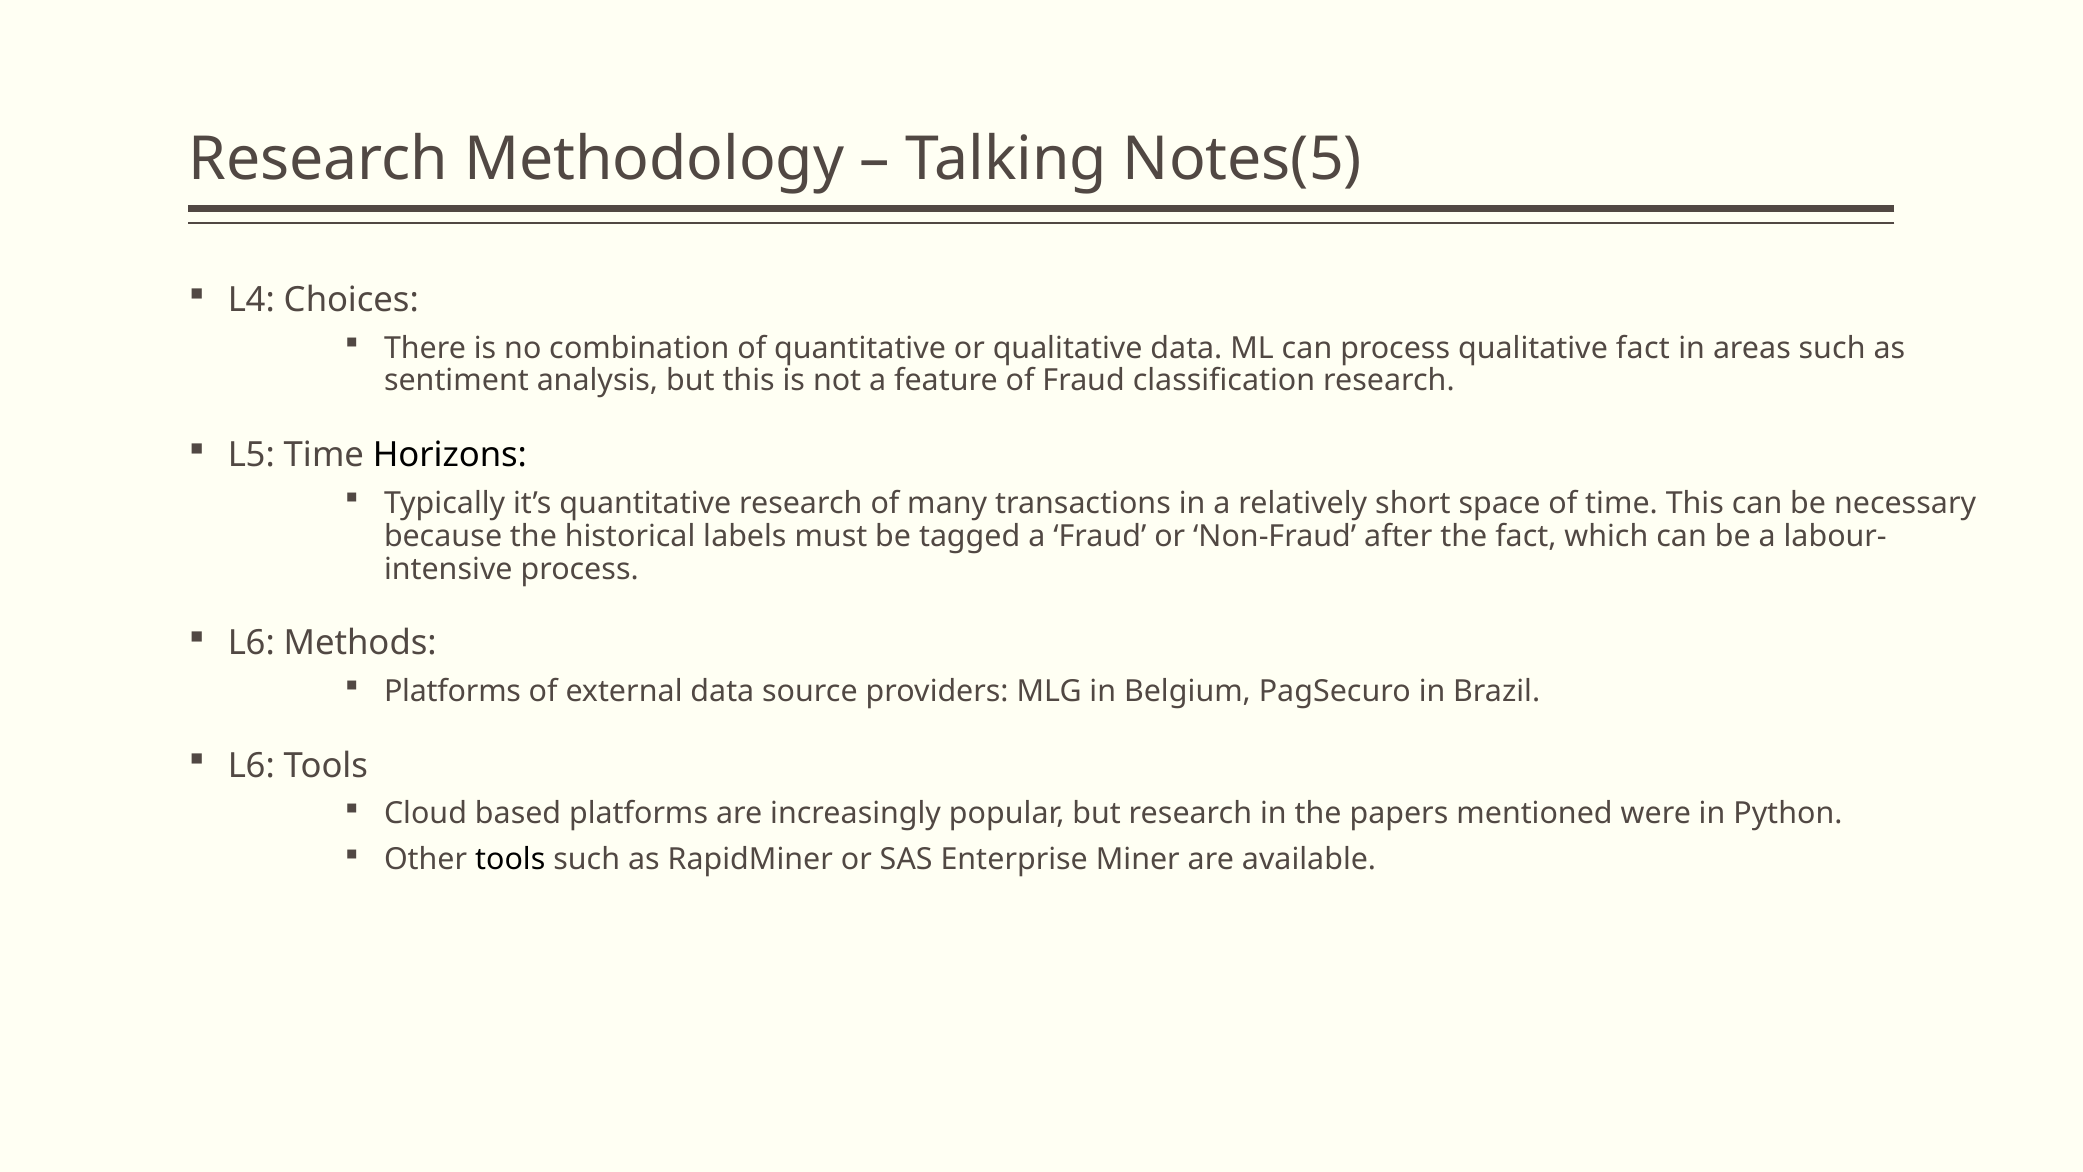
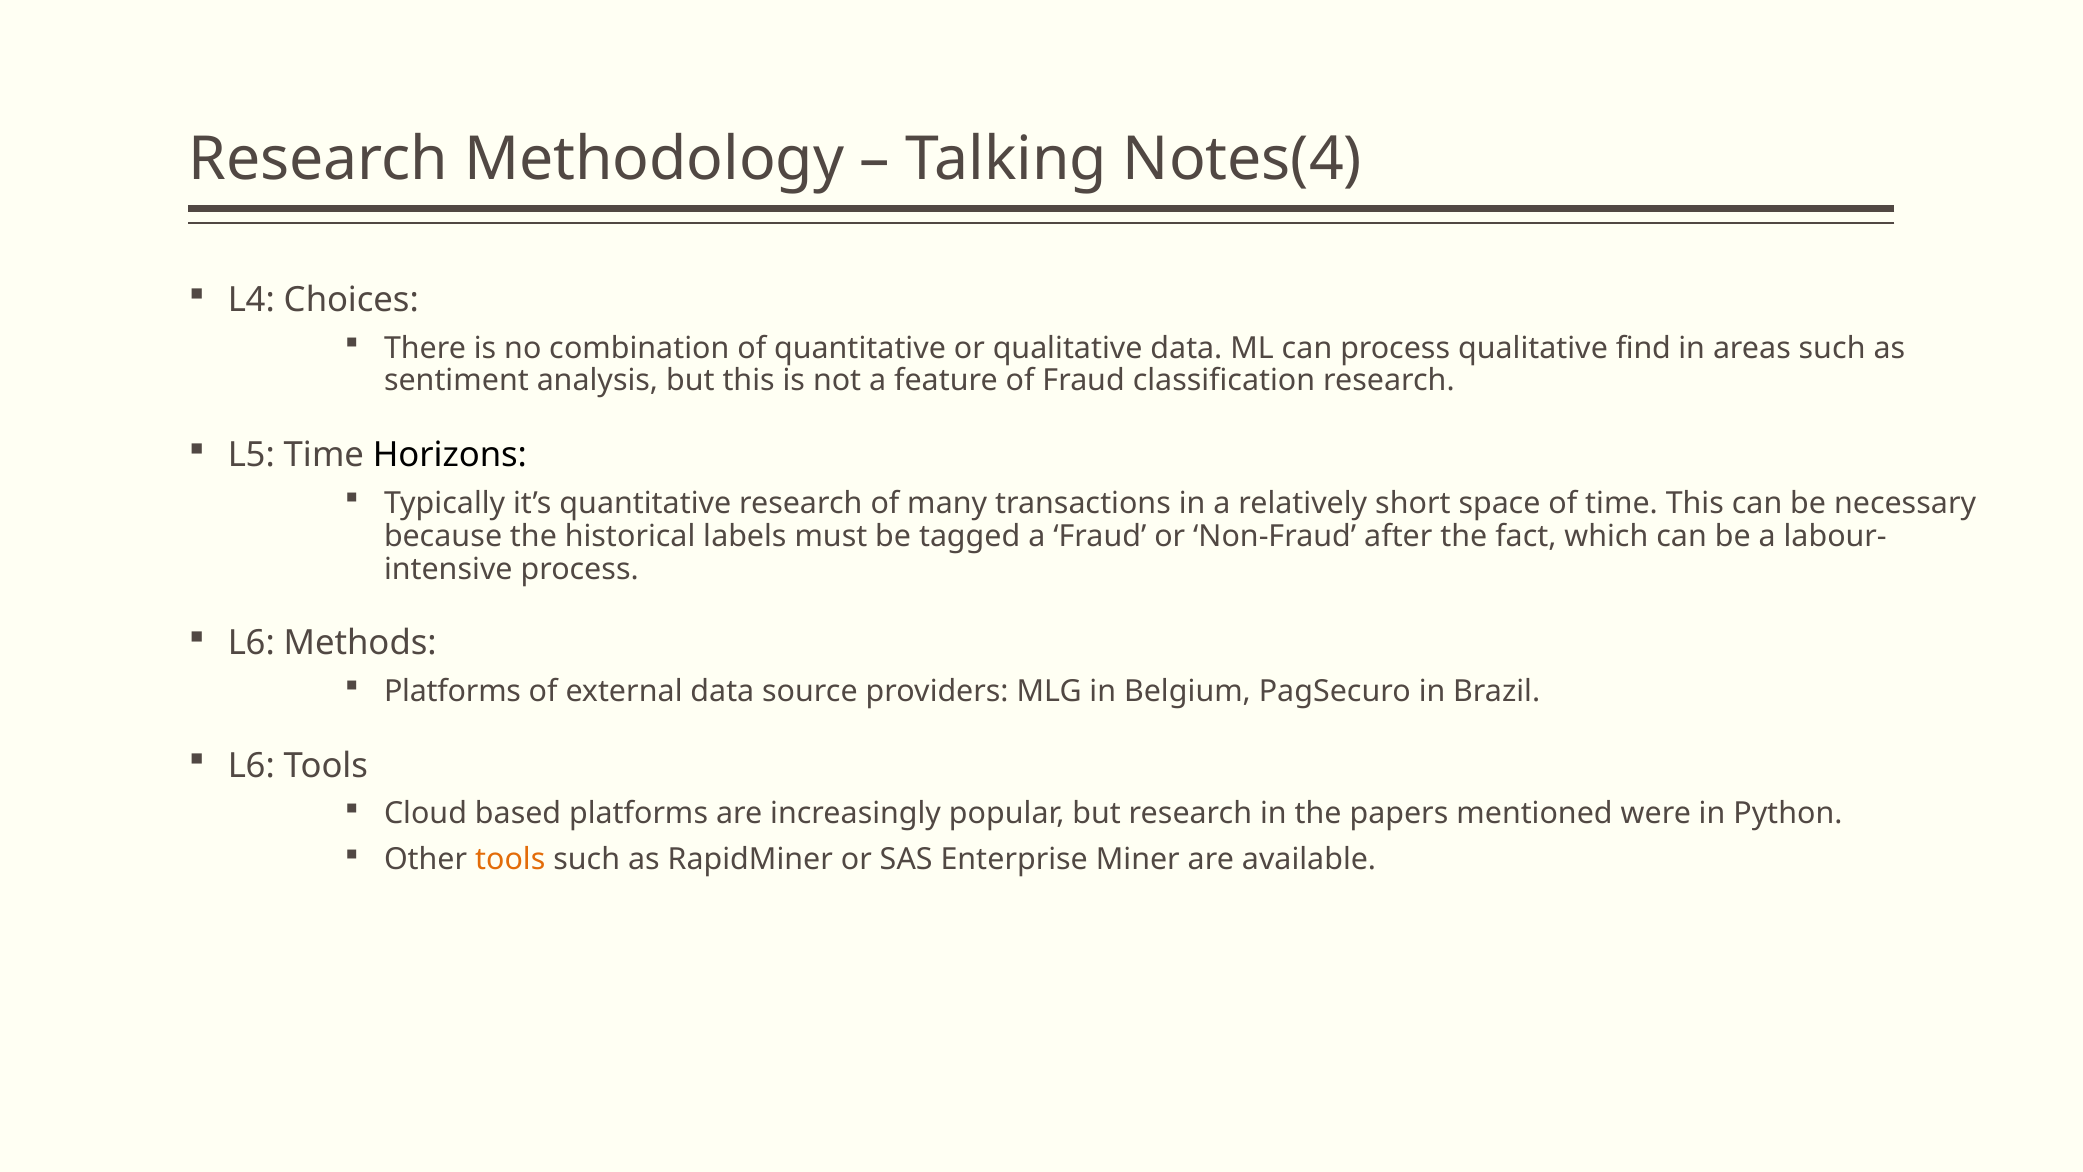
Notes(5: Notes(5 -> Notes(4 (1242, 159)
qualitative fact: fact -> find (1643, 348)
tools colour: black -> orange (510, 860)
